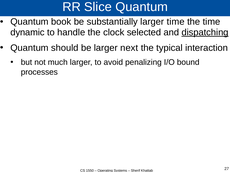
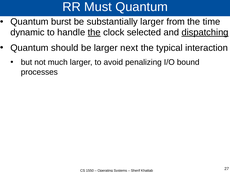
Slice: Slice -> Must (98, 7)
book: book -> burst (61, 22)
larger time: time -> from (176, 22)
the underline: none -> present (94, 32)
